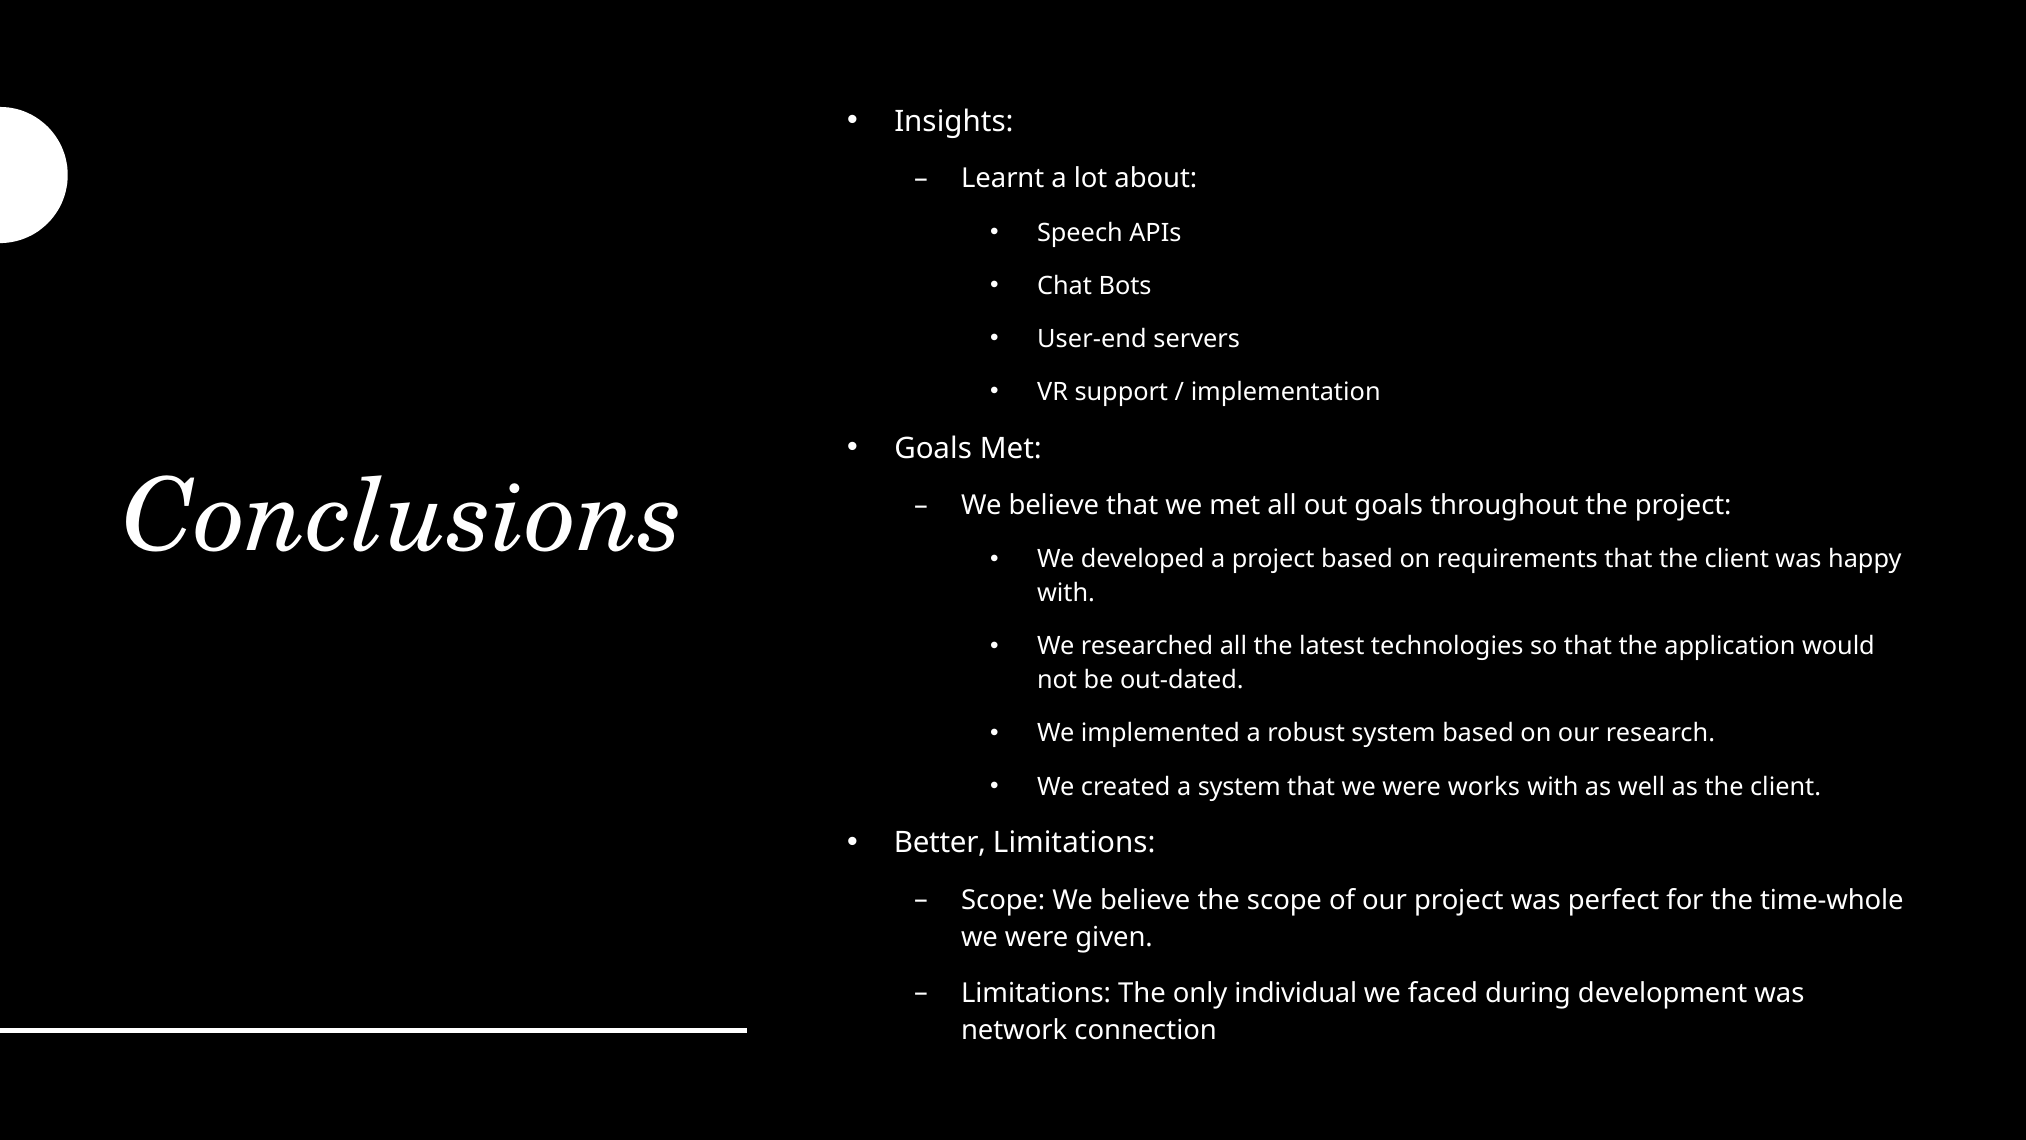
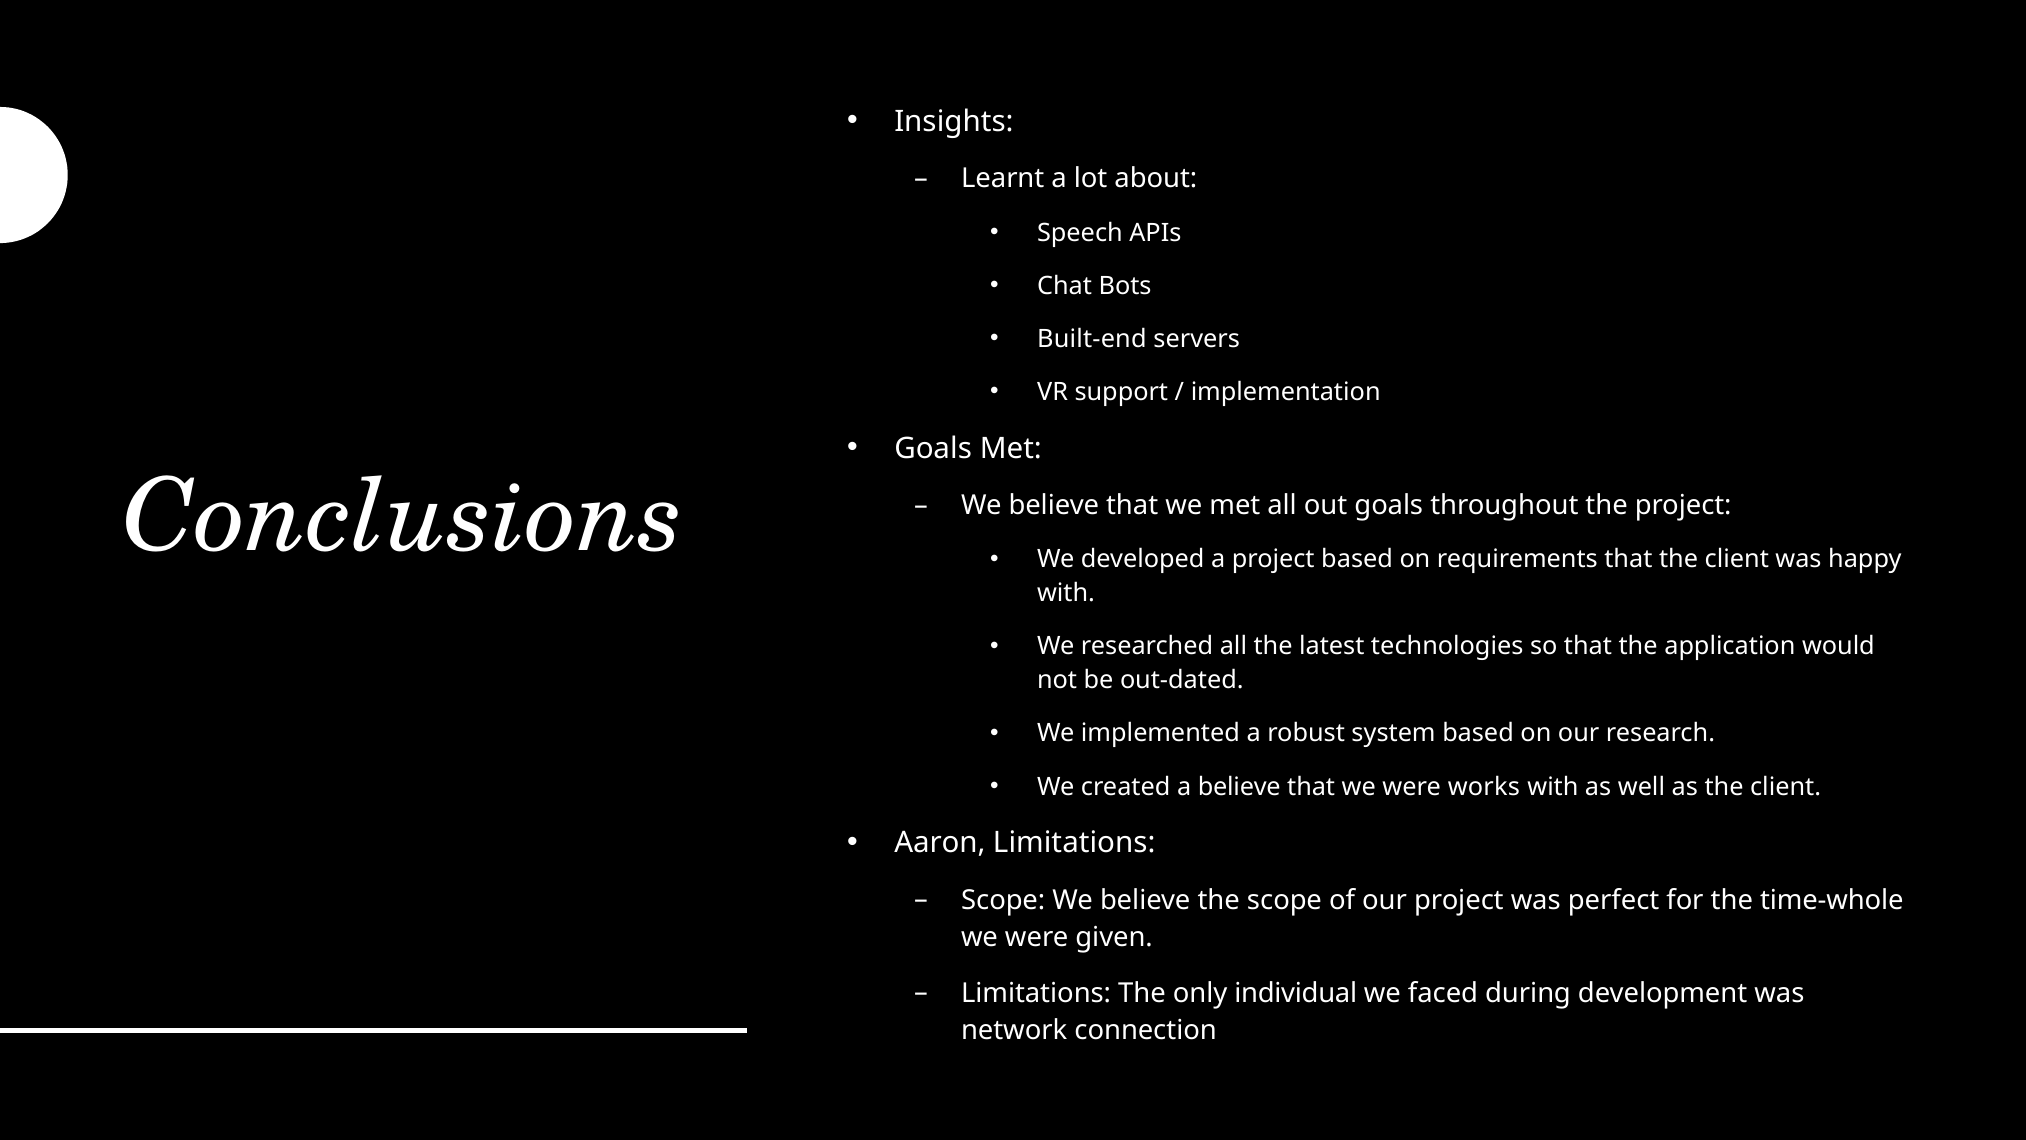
User-end: User-end -> Built-end (1092, 339)
a system: system -> believe (1239, 786)
Better: Better -> Aaron (940, 843)
